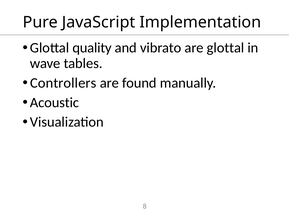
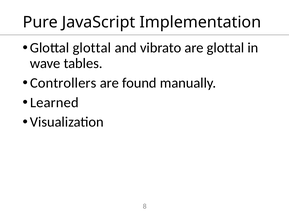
Glottal quality: quality -> glottal (92, 48)
Acoustic: Acoustic -> Learned (54, 103)
